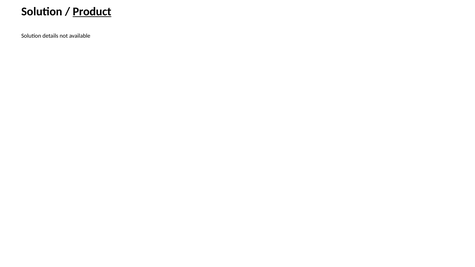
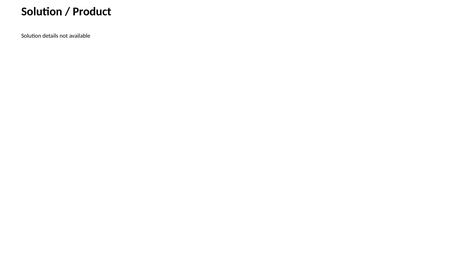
Product underline: present -> none (92, 12)
